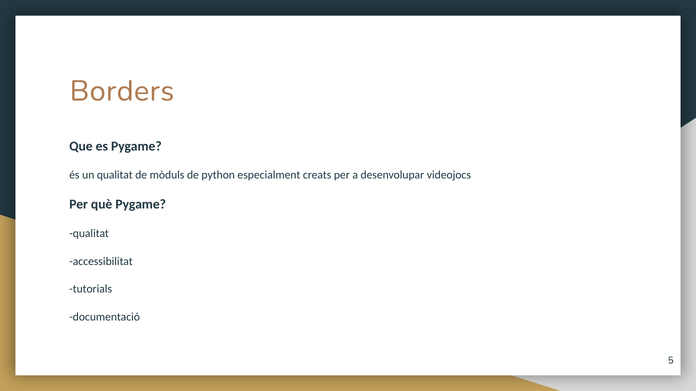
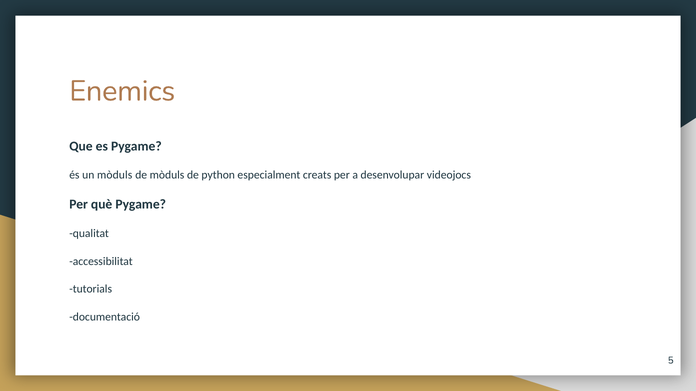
Borders: Borders -> Enemics (122, 91)
un qualitat: qualitat -> mòduls (115, 175)
